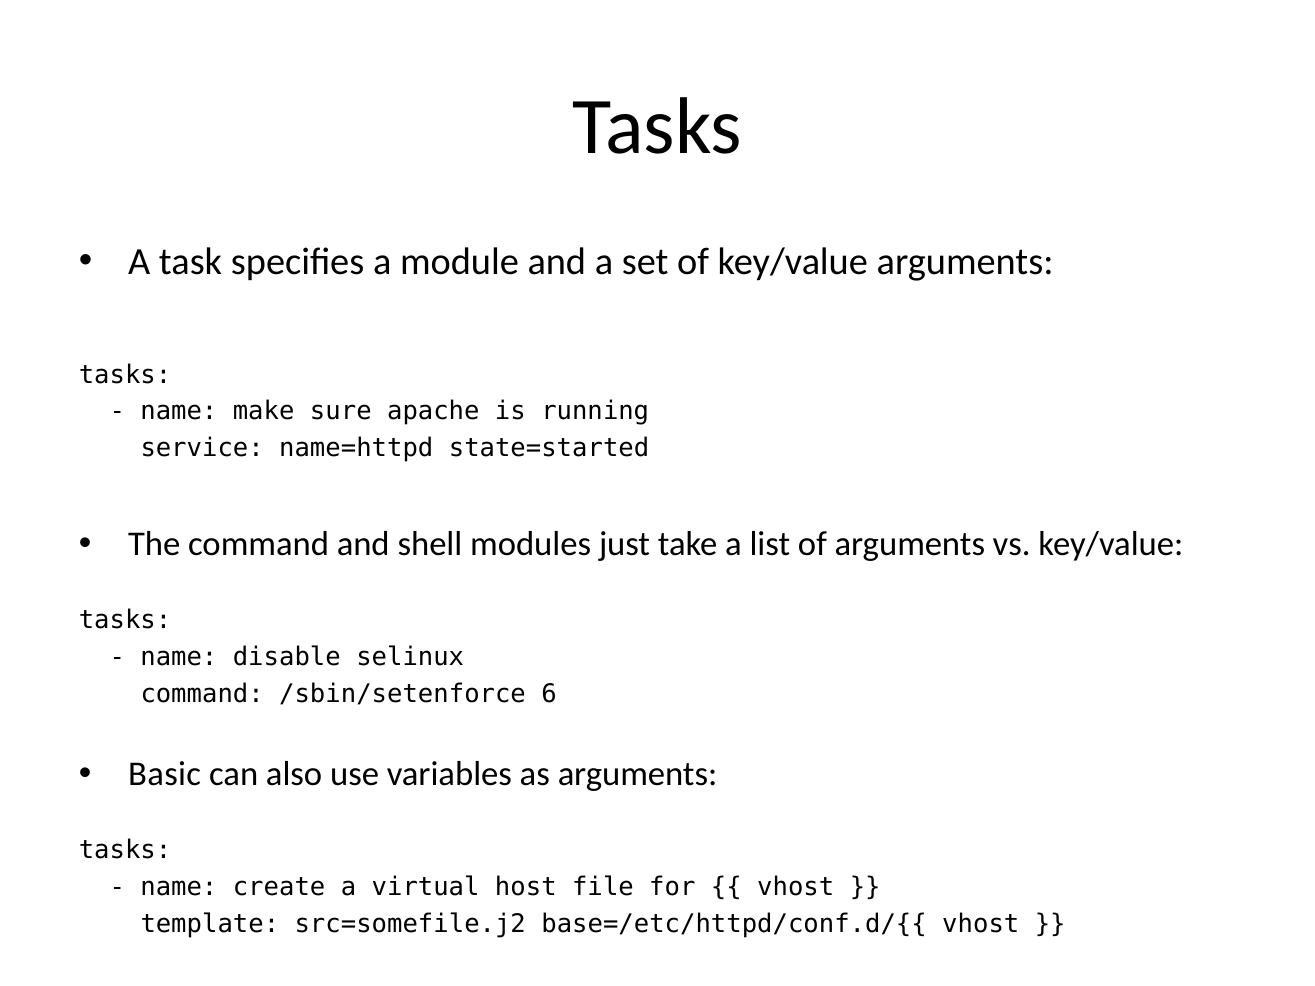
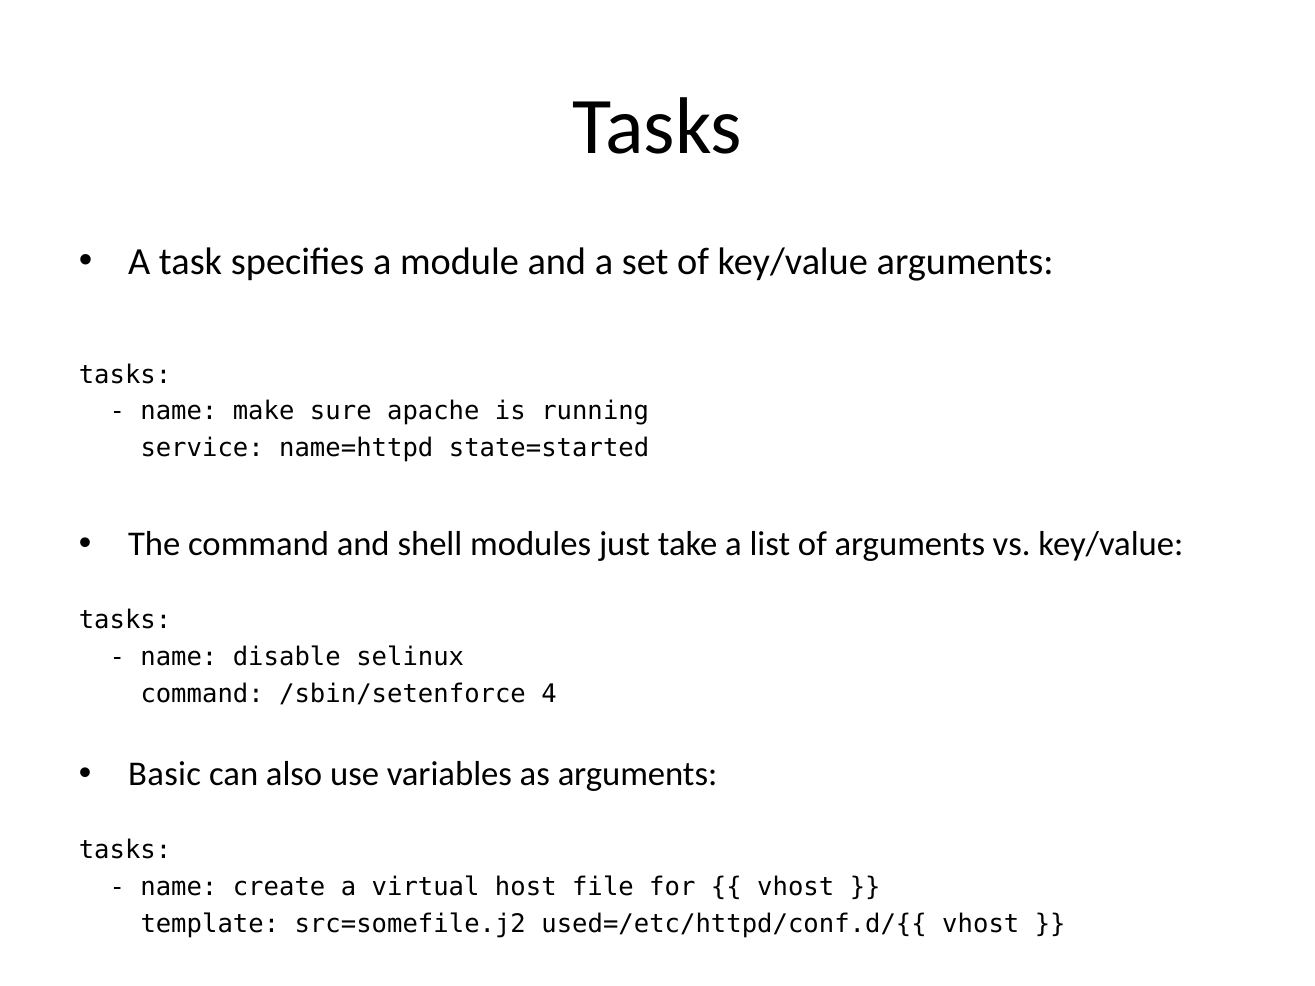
6: 6 -> 4 (549, 694)
base=/etc/httpd/conf.d/{{: base=/etc/httpd/conf.d/{{ -> used=/etc/httpd/conf.d/{{ (734, 924)
